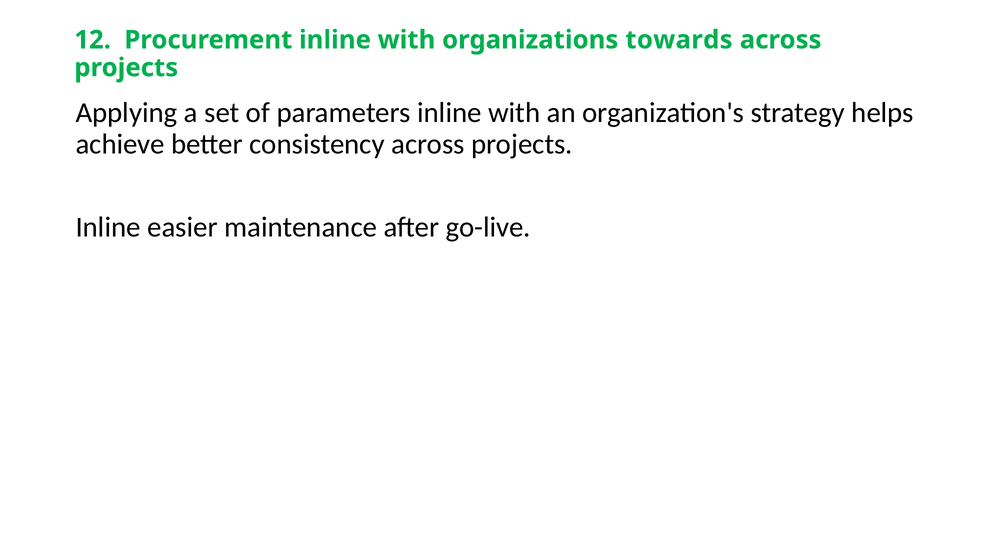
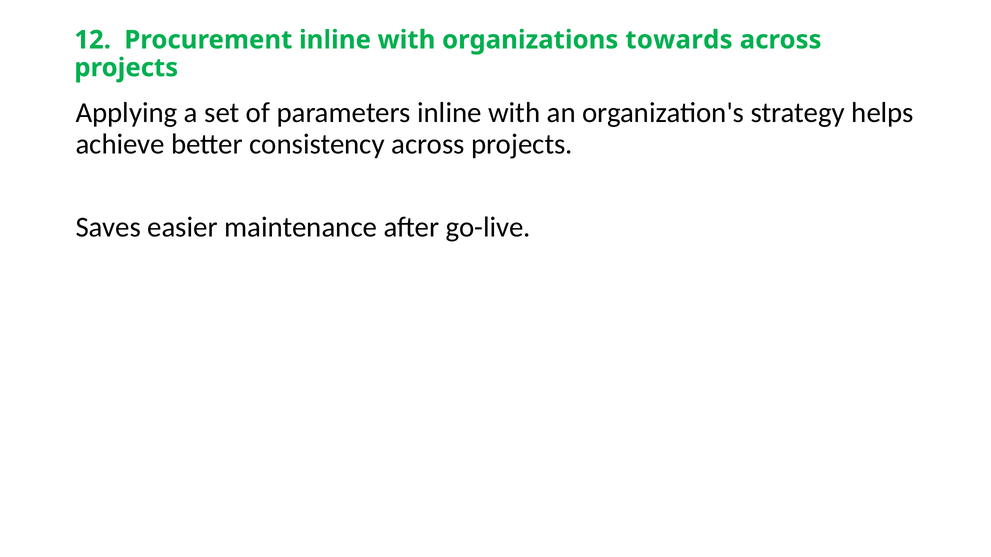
Inline: Inline -> Saves (108, 227)
